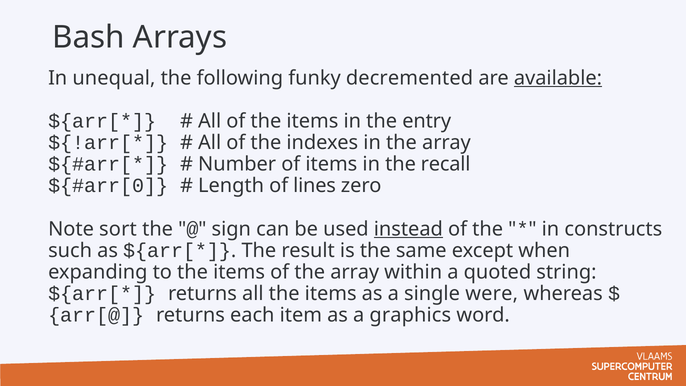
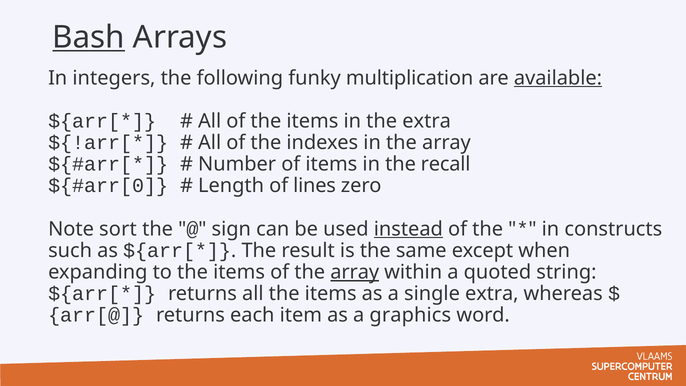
Bash underline: none -> present (89, 37)
unequal: unequal -> integers (114, 78)
decremented: decremented -> multiplication (410, 78)
the entry: entry -> extra (427, 121)
array underline: none -> present (355, 272)
single were: were -> extra (492, 294)
